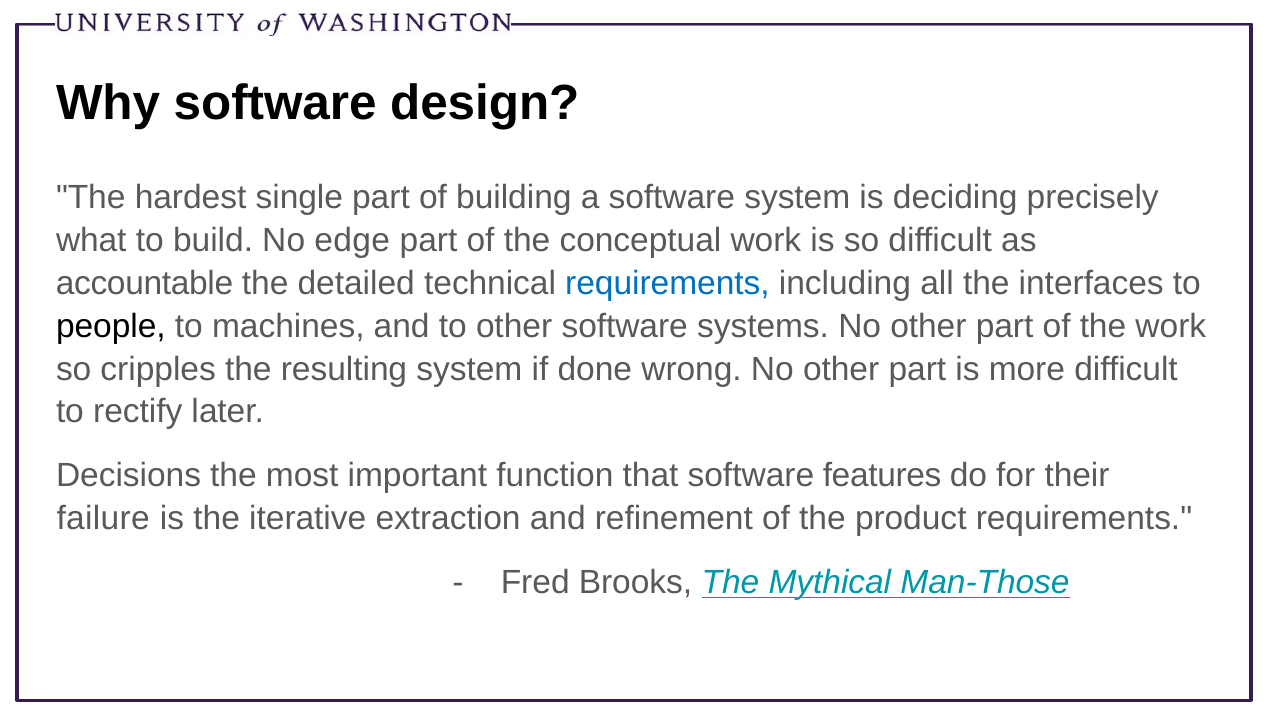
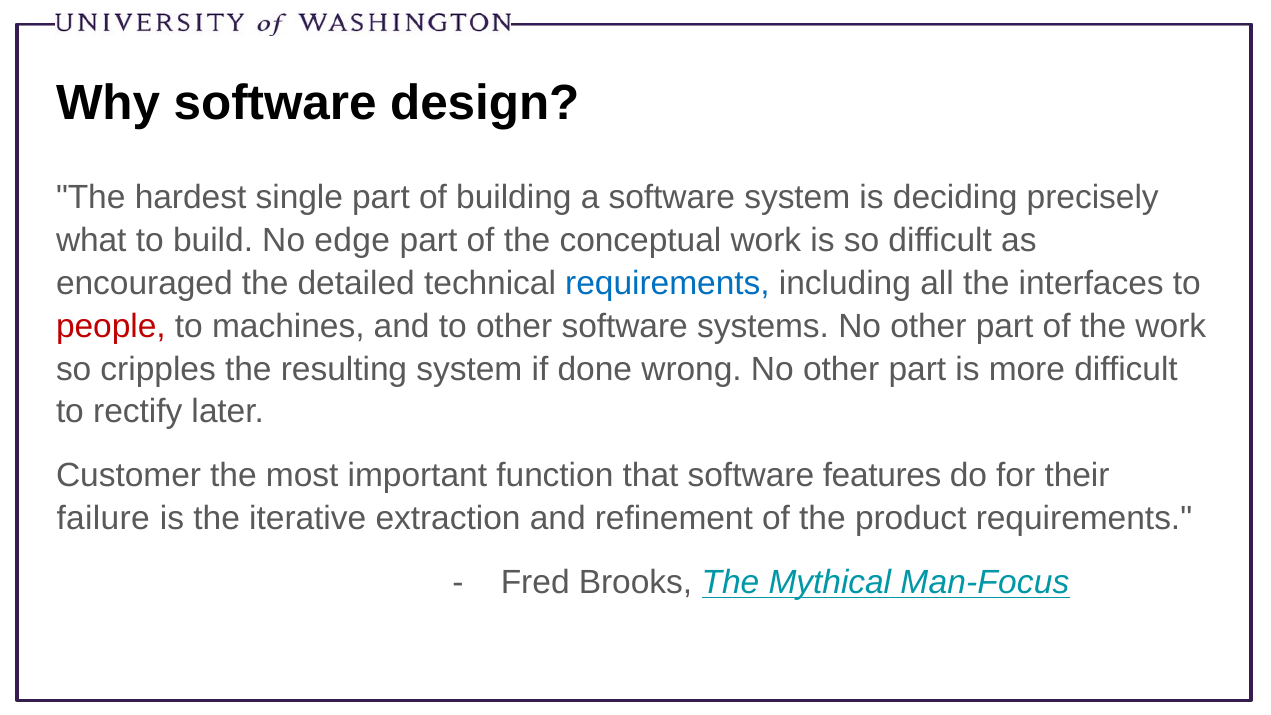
accountable: accountable -> encouraged (144, 283)
people colour: black -> red (111, 326)
Decisions: Decisions -> Customer (129, 476)
Man-Those: Man-Those -> Man-Focus (985, 583)
